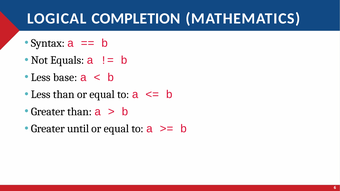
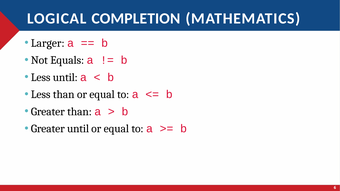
Syntax: Syntax -> Larger (48, 43)
Less base: base -> until (65, 77)
